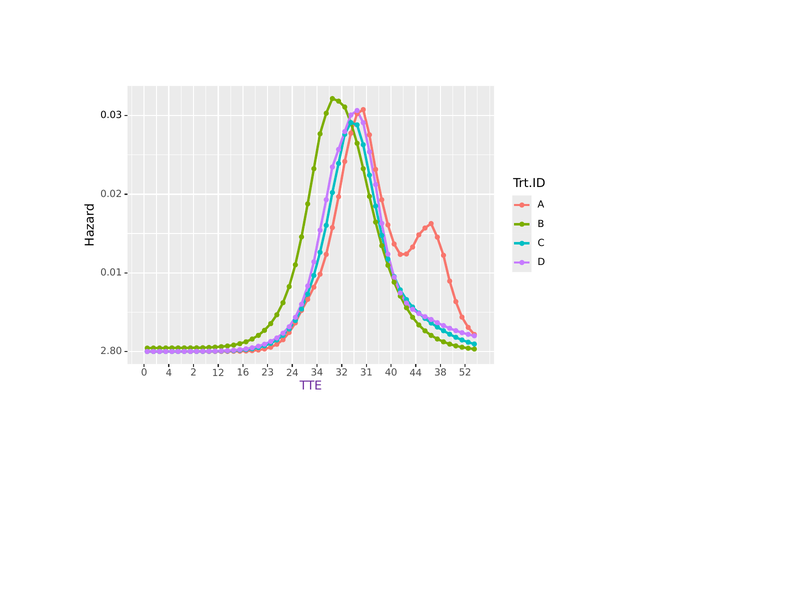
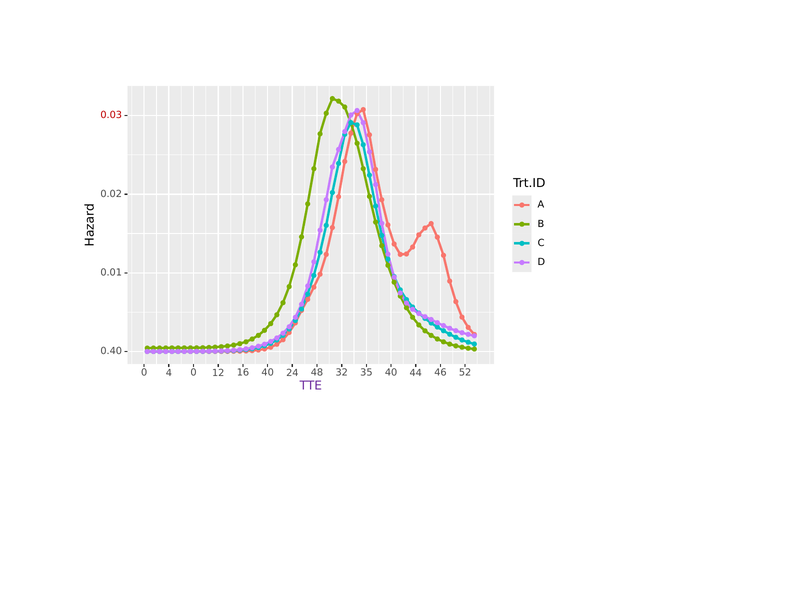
0.03 colour: black -> red (111, 115)
2.80: 2.80 -> 0.40 (111, 351)
4 2: 2 -> 0 (194, 372)
16 23: 23 -> 40 (268, 372)
34: 34 -> 48 (317, 372)
31: 31 -> 35 (366, 372)
38: 38 -> 46 (440, 372)
